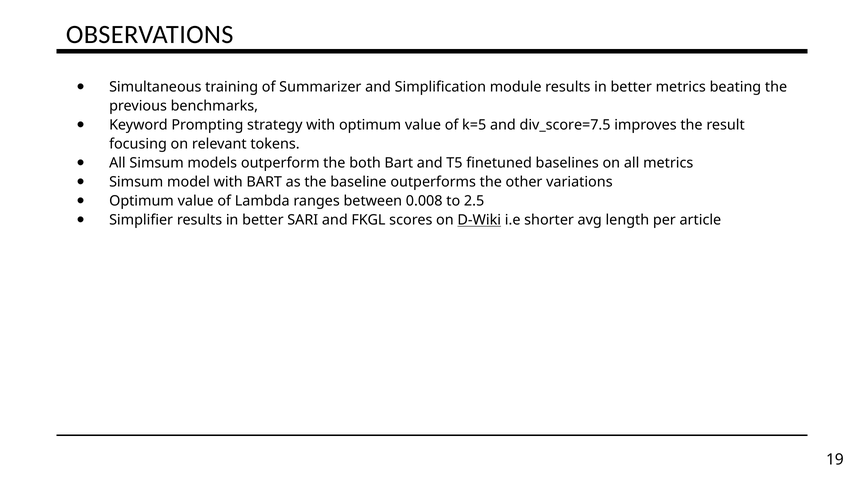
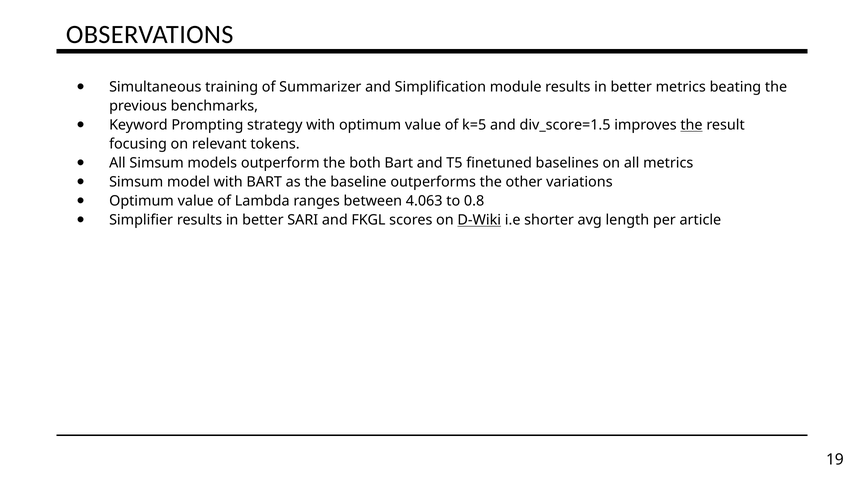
div_score=7.5: div_score=7.5 -> div_score=1.5 (565, 125)
the underline: none -> present (691, 125)
0.008: 0.008 -> 4.063 (424, 201)
2.5: 2.5 -> 0.8 (474, 201)
